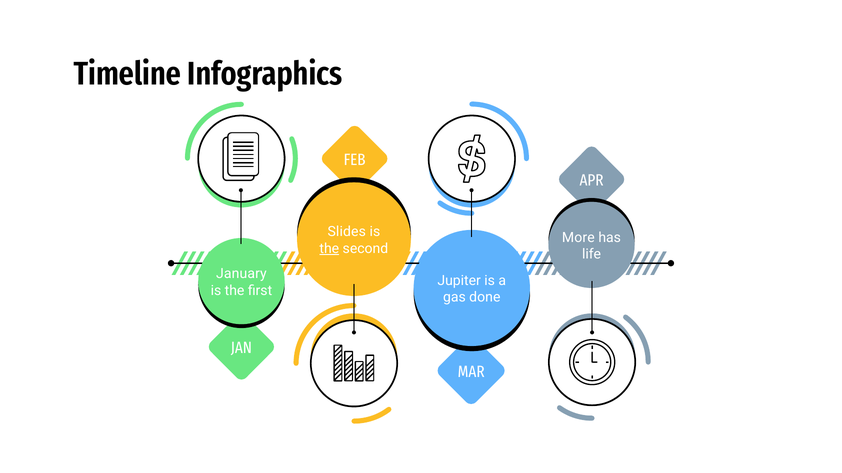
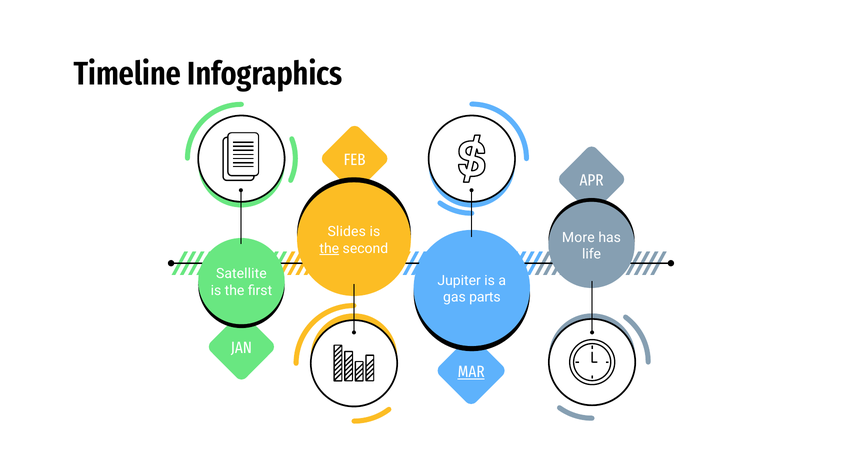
January: January -> Satellite (241, 274)
done: done -> parts (485, 298)
MAR underline: none -> present (471, 372)
